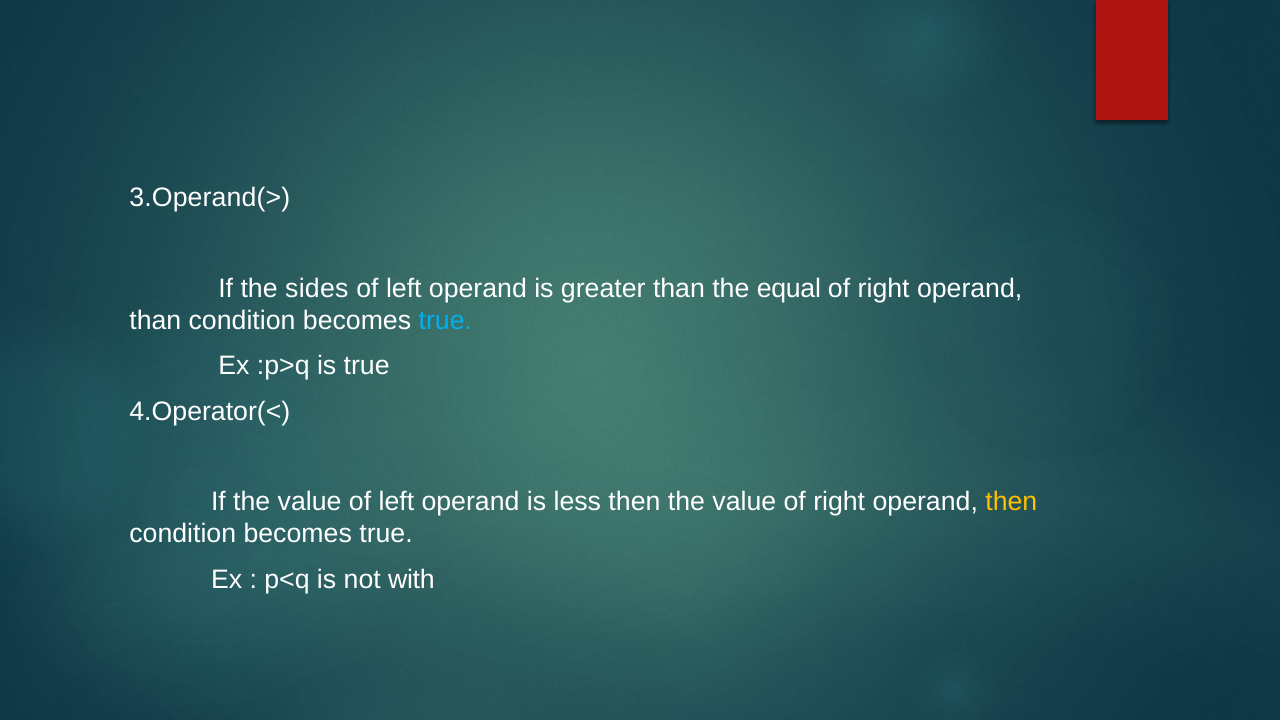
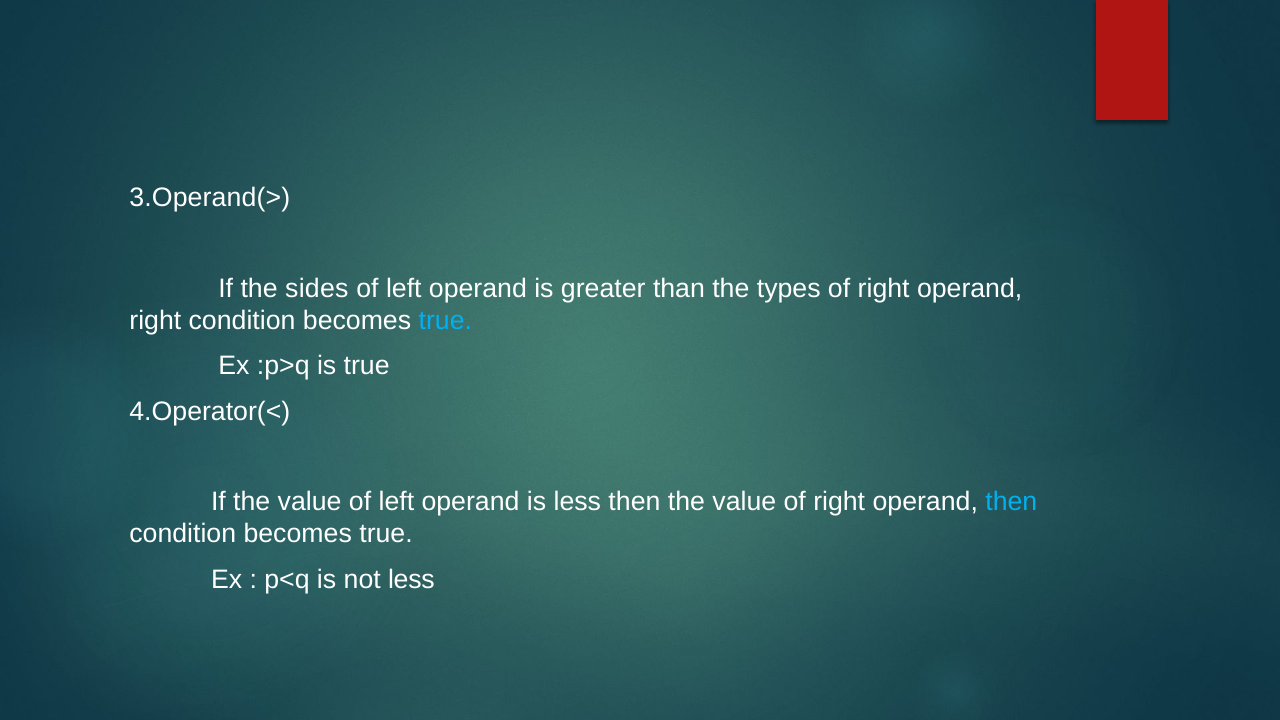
equal: equal -> types (789, 289)
than: than -> right (155, 321)
then colour: yellow -> light blue (1011, 502)
not with: with -> less (411, 579)
